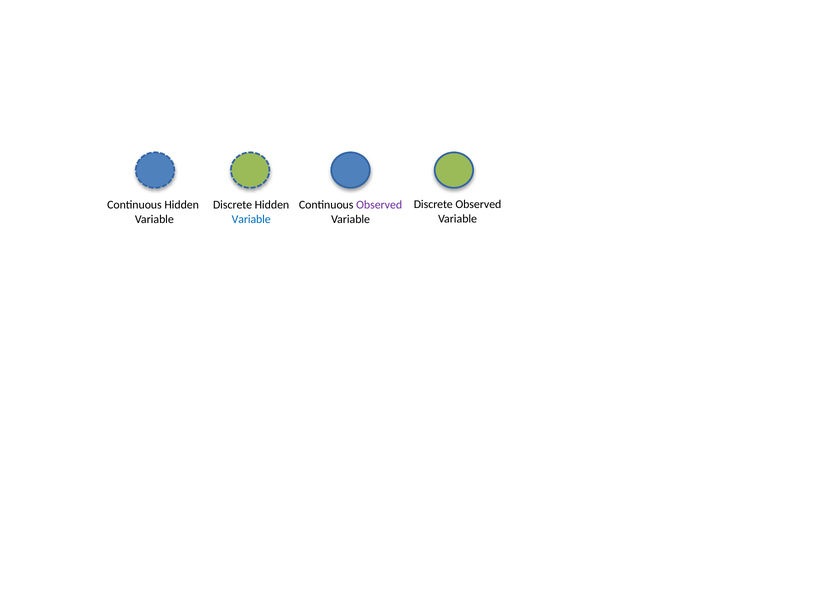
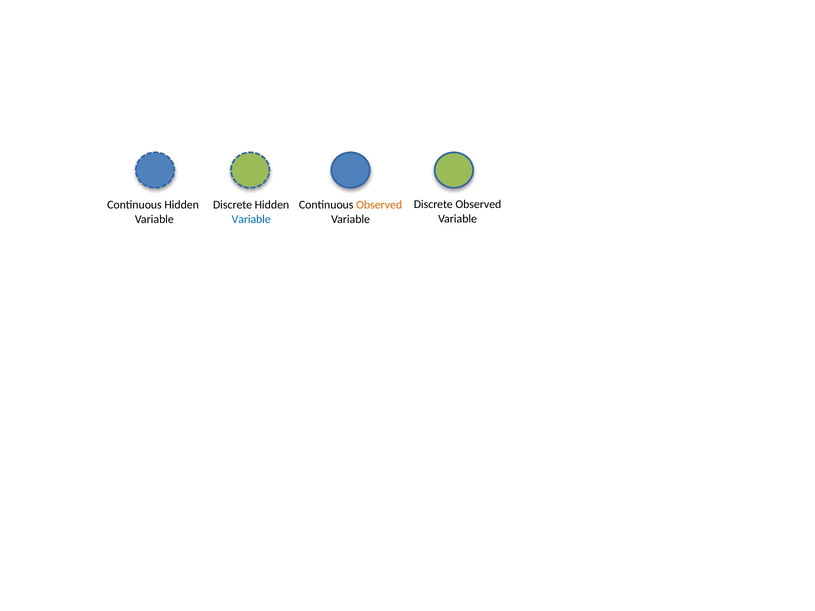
Observed colour: purple -> orange (379, 205)
